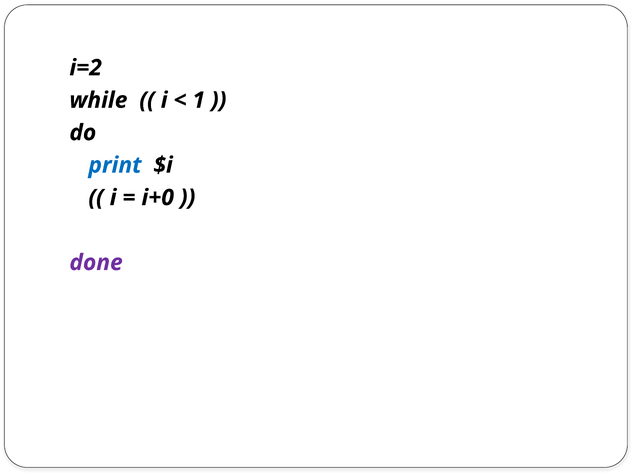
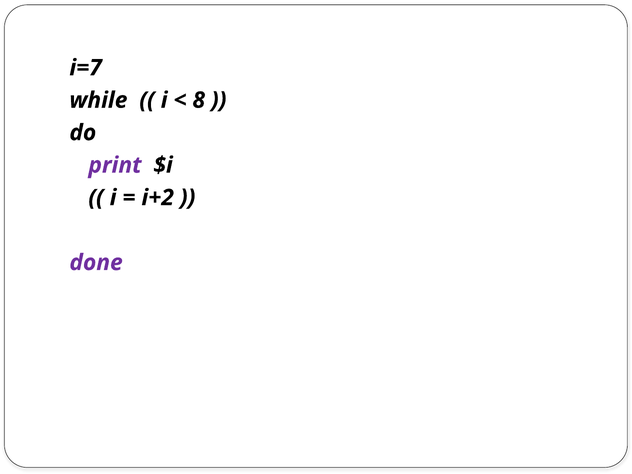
i=2: i=2 -> i=7 (86, 68)
1: 1 -> 8 (199, 100)
print colour: blue -> purple (115, 165)
i+0: i+0 -> i+2 (158, 198)
